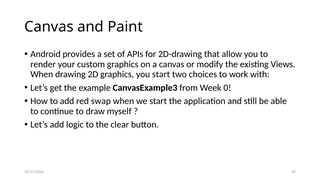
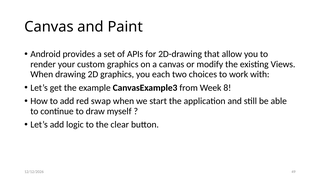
you start: start -> each (161, 74)
0: 0 -> 8 (227, 88)
